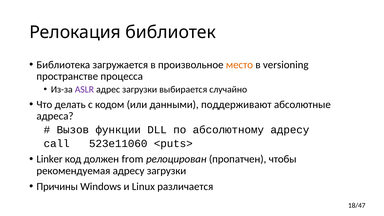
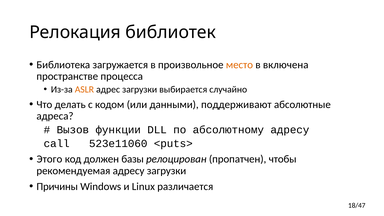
versioning: versioning -> включена (286, 65)
ASLR colour: purple -> orange (84, 89)
Linker: Linker -> Этого (49, 159)
from: from -> базы (133, 159)
